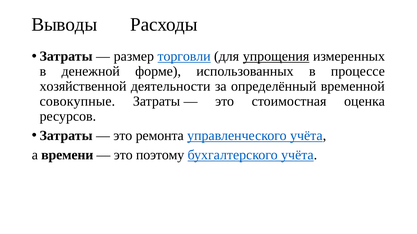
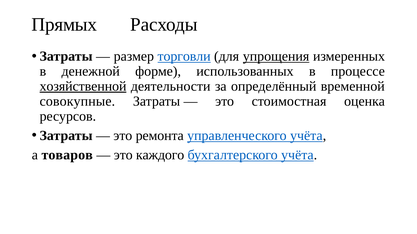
Выводы: Выводы -> Прямых (64, 25)
хозяйственной underline: none -> present (83, 86)
времени: времени -> товаров (67, 155)
поэтому: поэтому -> каждого (160, 155)
